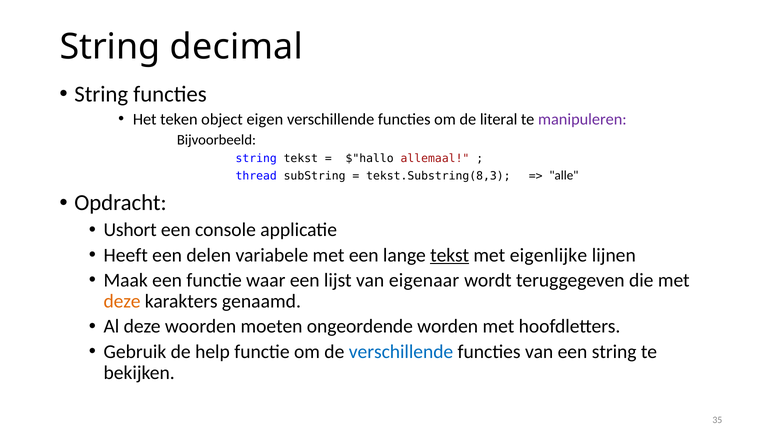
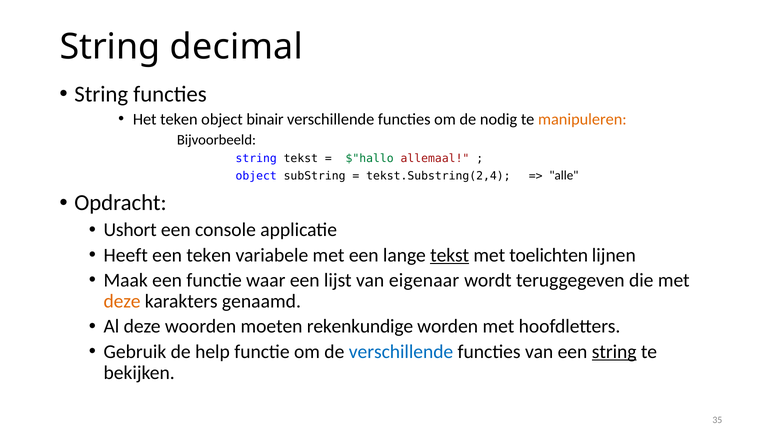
eigen: eigen -> binair (265, 119)
literal: literal -> nodig (499, 119)
manipuleren colour: purple -> orange (582, 119)
$"hallo colour: black -> green (370, 158)
thread: thread -> object (256, 176)
tekst.Substring(8,3: tekst.Substring(8,3 -> tekst.Substring(2,4 (438, 176)
een delen: delen -> teken (209, 255)
eigenlijke: eigenlijke -> toelichten (549, 255)
ongeordende: ongeordende -> rekenkundige (360, 326)
string underline: none -> present (614, 352)
